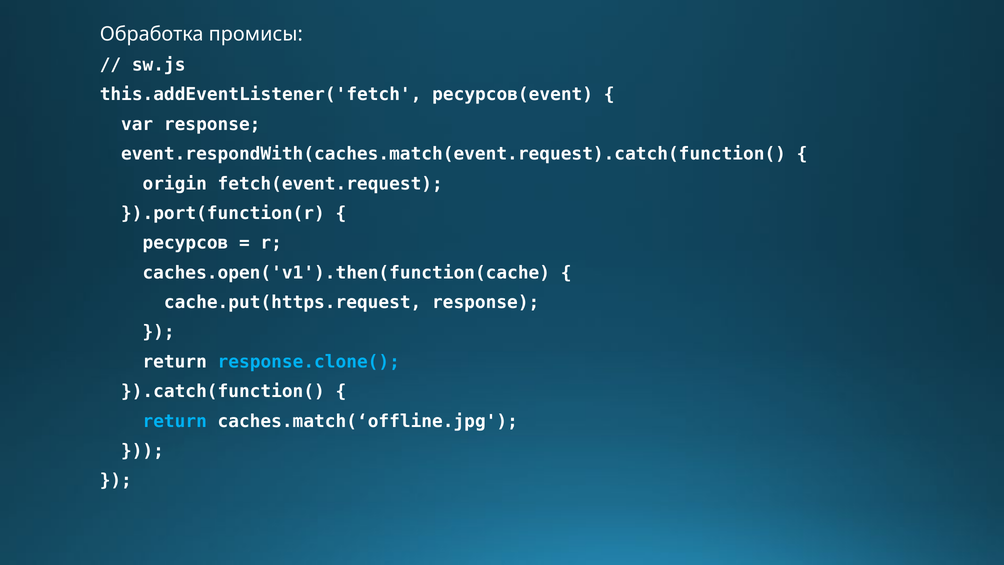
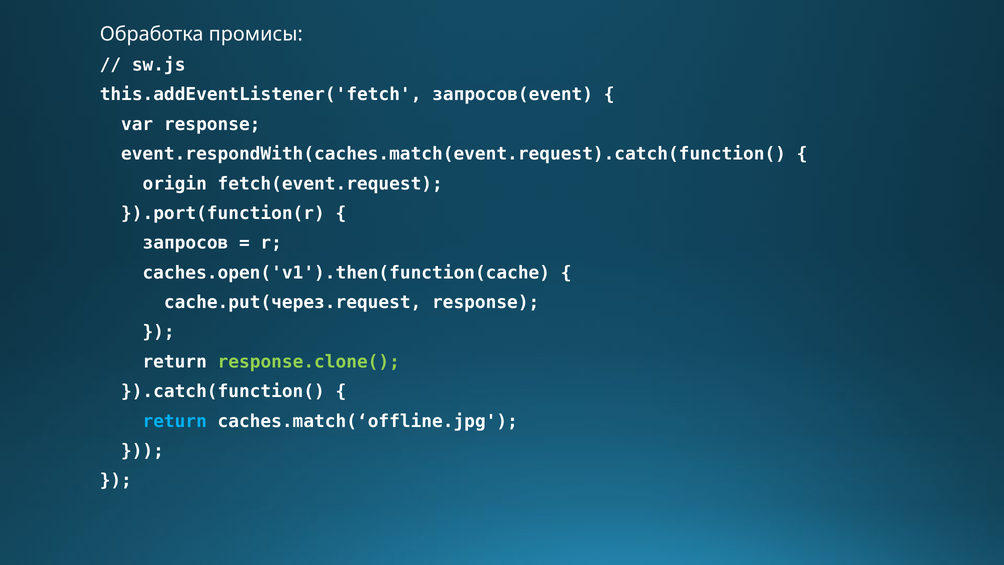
ресурсов(event: ресурсов(event -> запросов(event (513, 95)
ресурсов: ресурсов -> запросов (185, 243)
cache.put(https.request: cache.put(https.request -> cache.put(через.request (293, 302)
response.clone( colour: light blue -> light green (309, 362)
